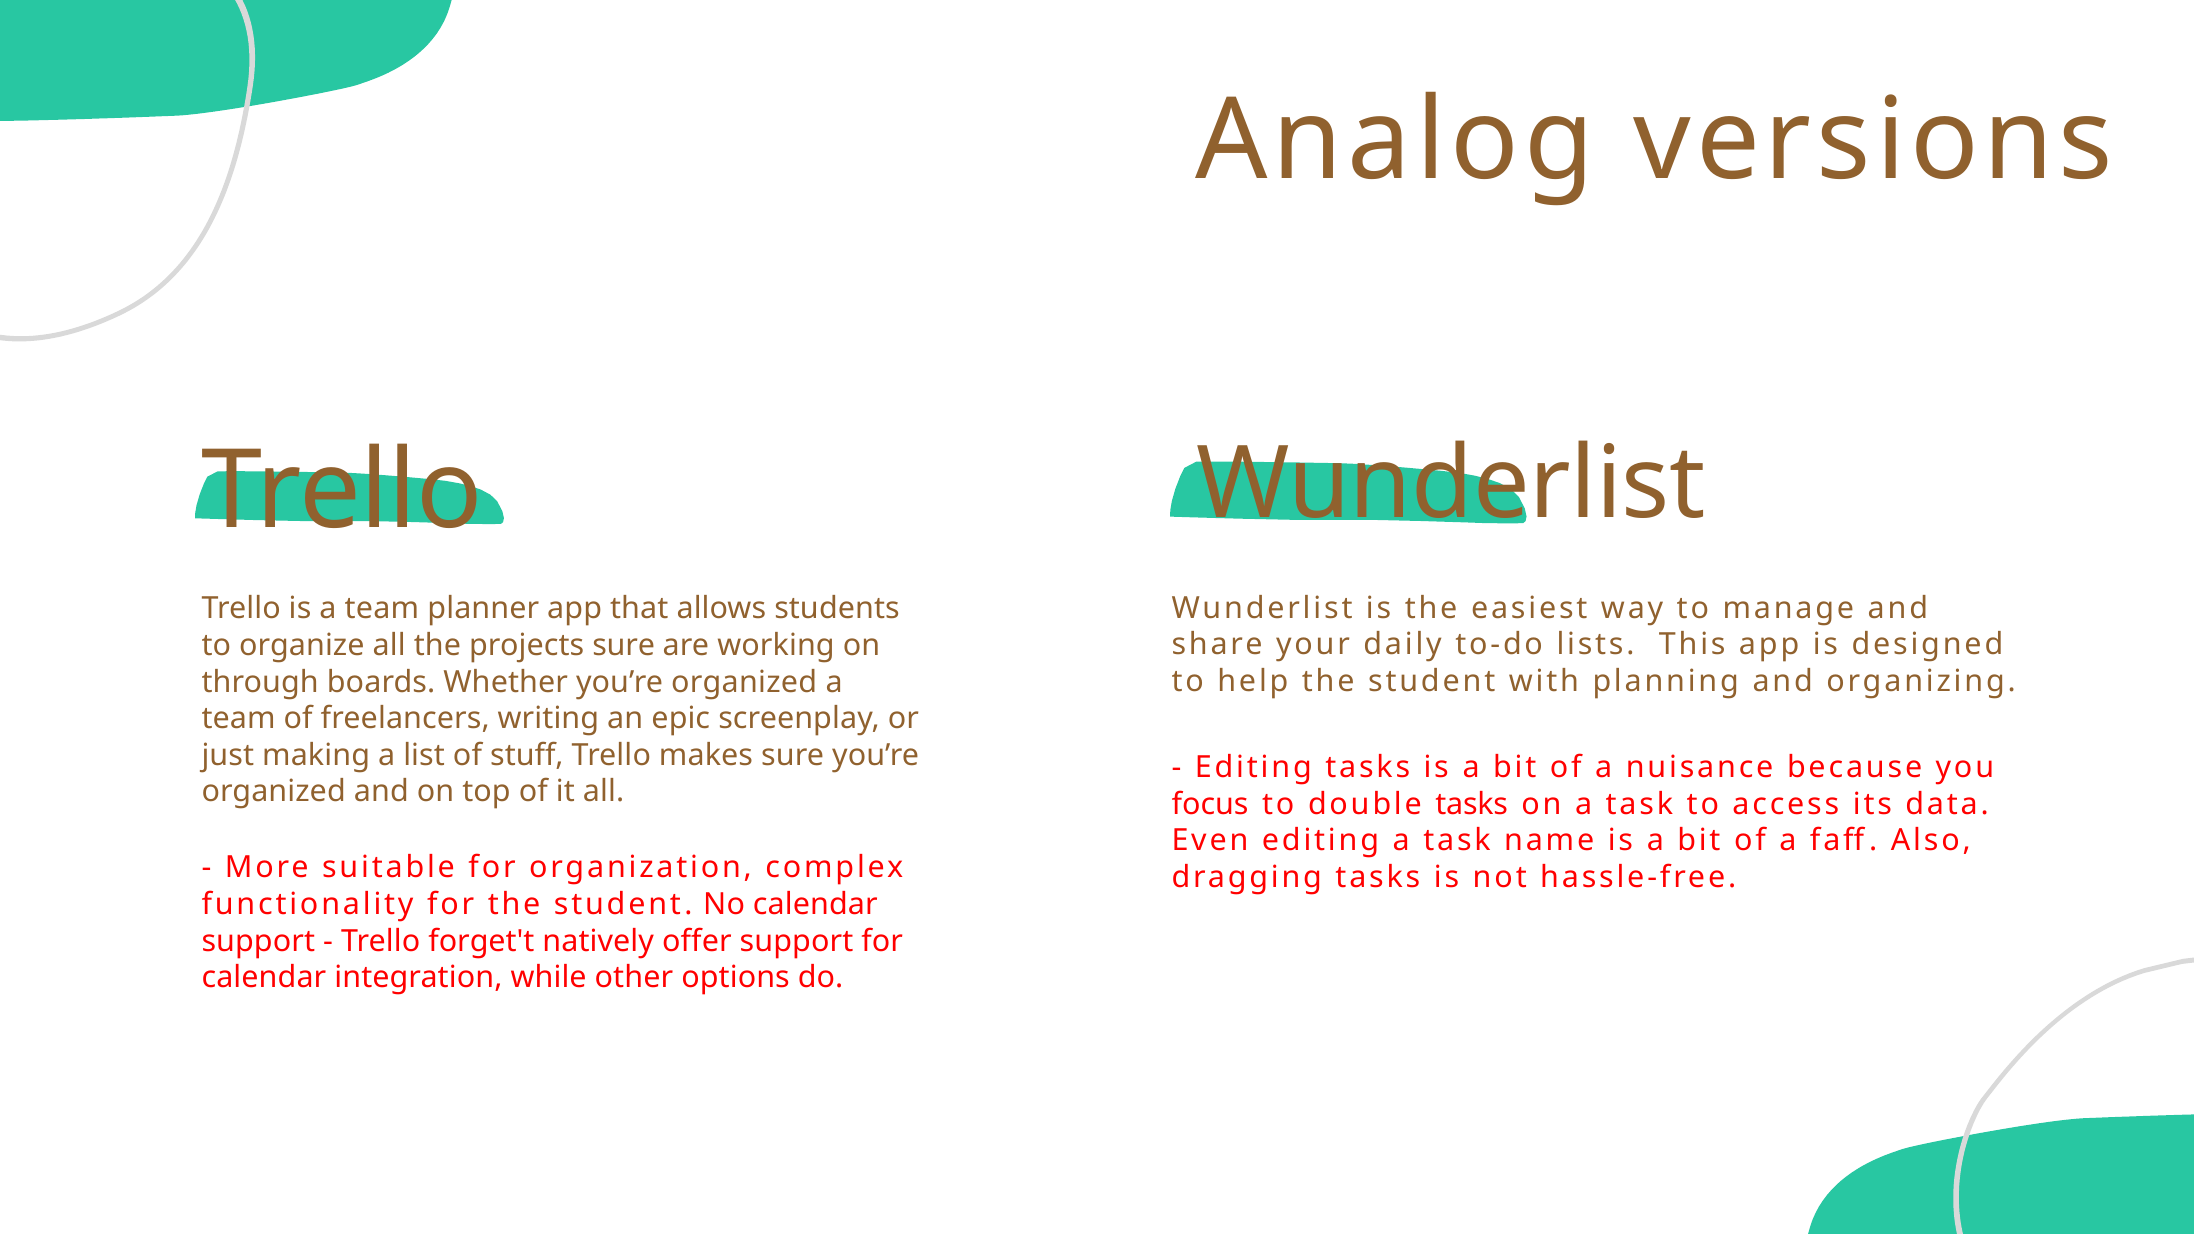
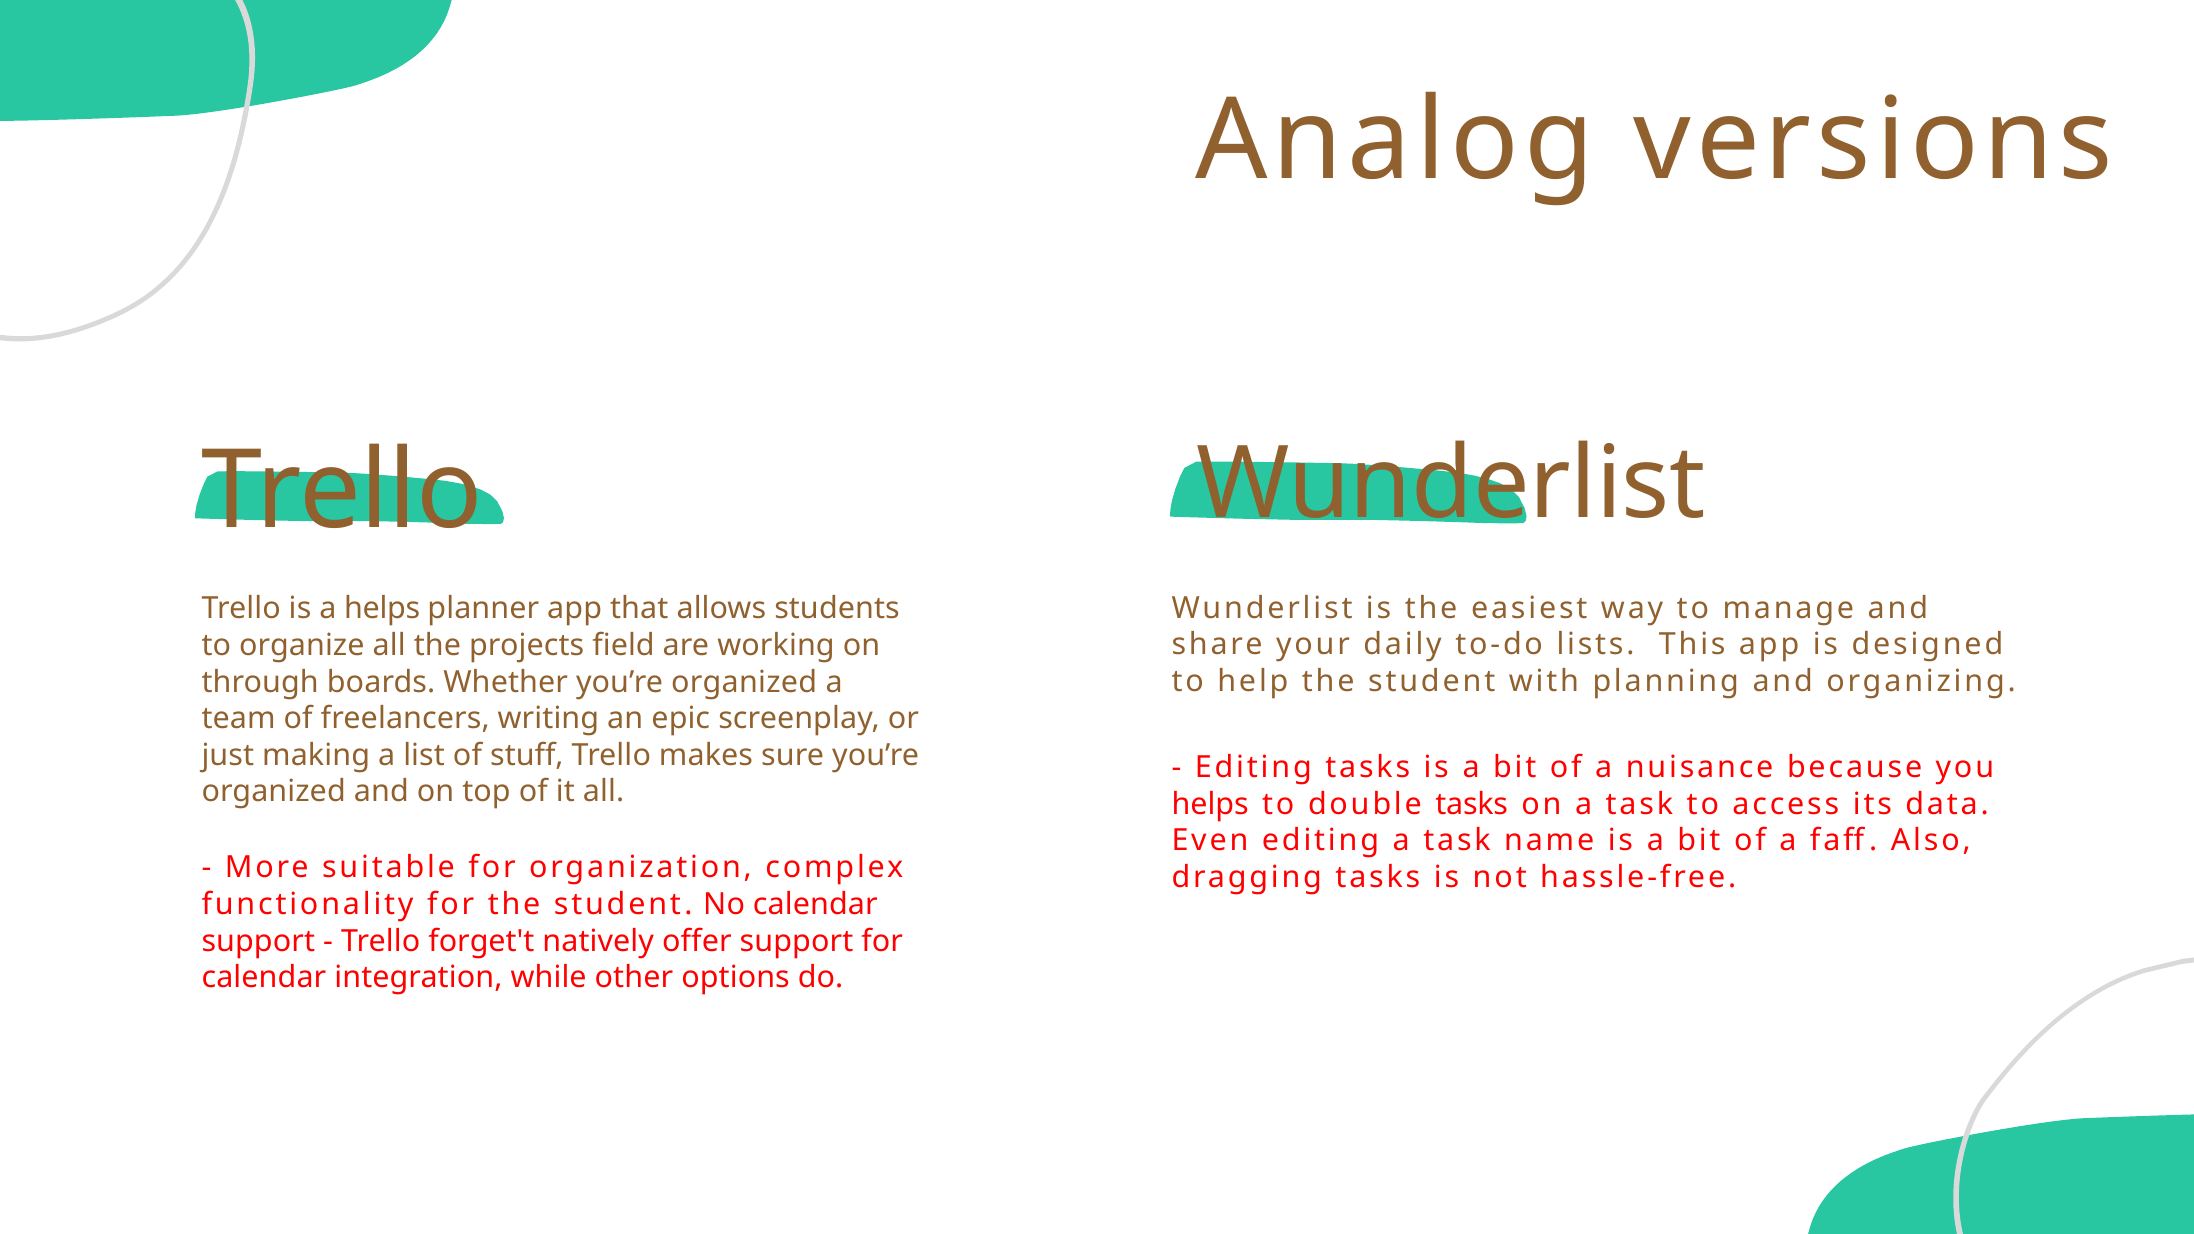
is a team: team -> helps (382, 609)
projects sure: sure -> field (624, 646)
focus: focus -> helps (1210, 804)
